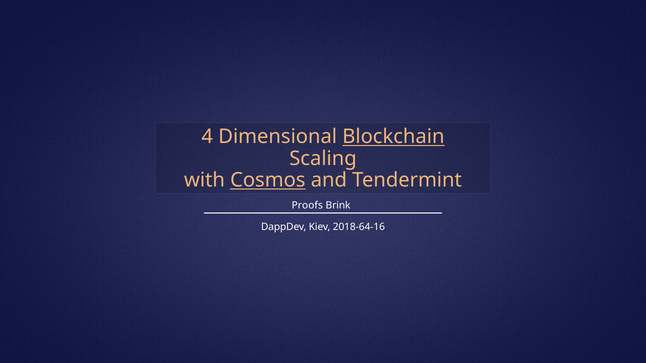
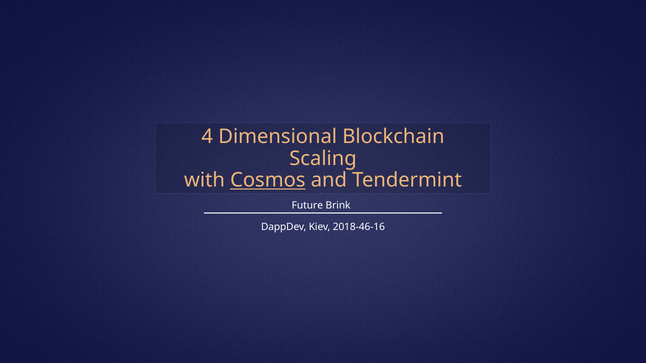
Blockchain underline: present -> none (393, 137)
Proofs: Proofs -> Future (307, 205)
2018-64-16: 2018-64-16 -> 2018-46-16 (359, 227)
